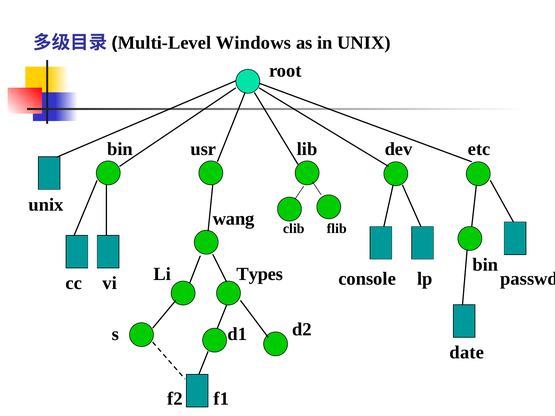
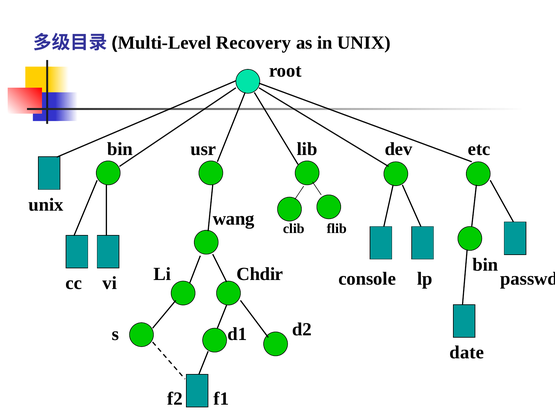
Windows: Windows -> Recovery (254, 43)
Types: Types -> Chdir (260, 274)
